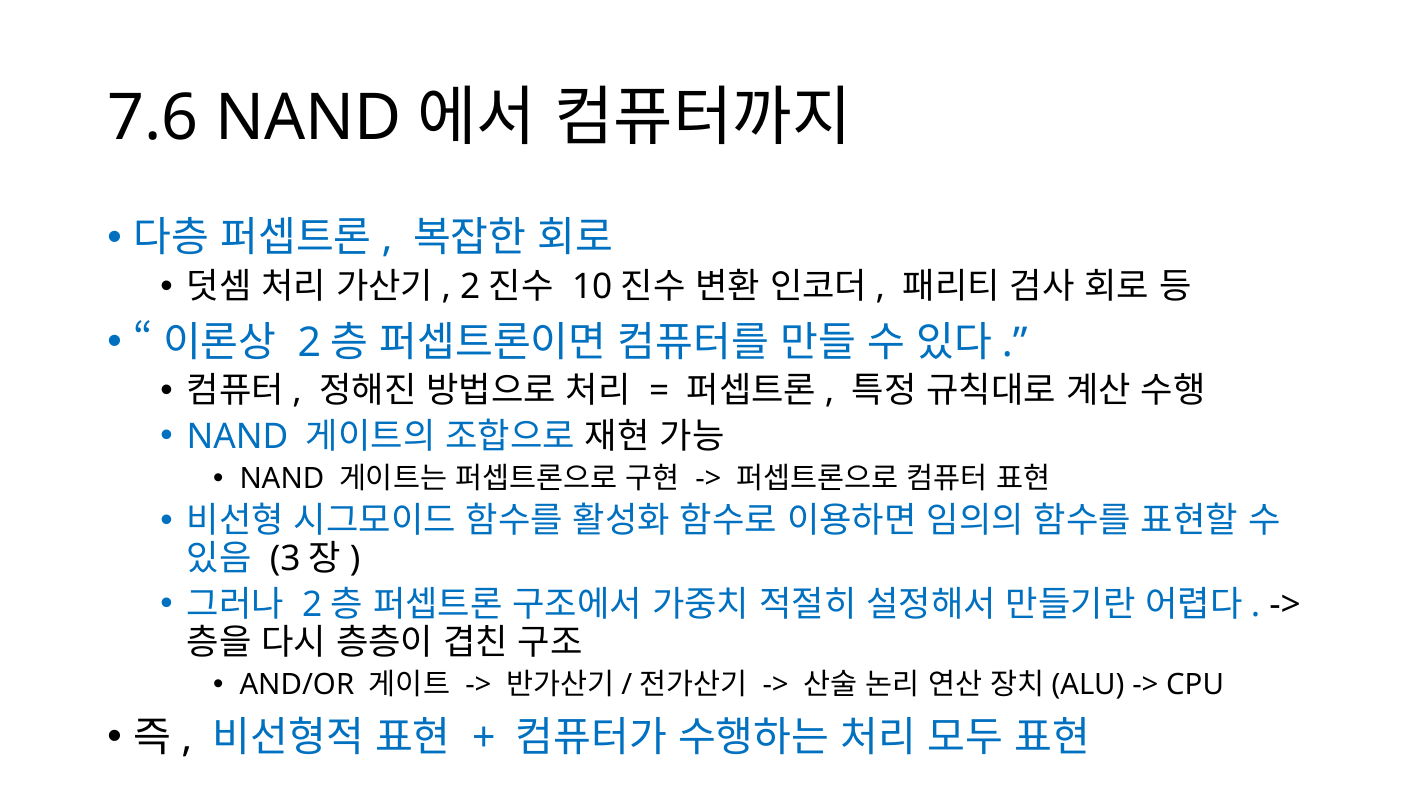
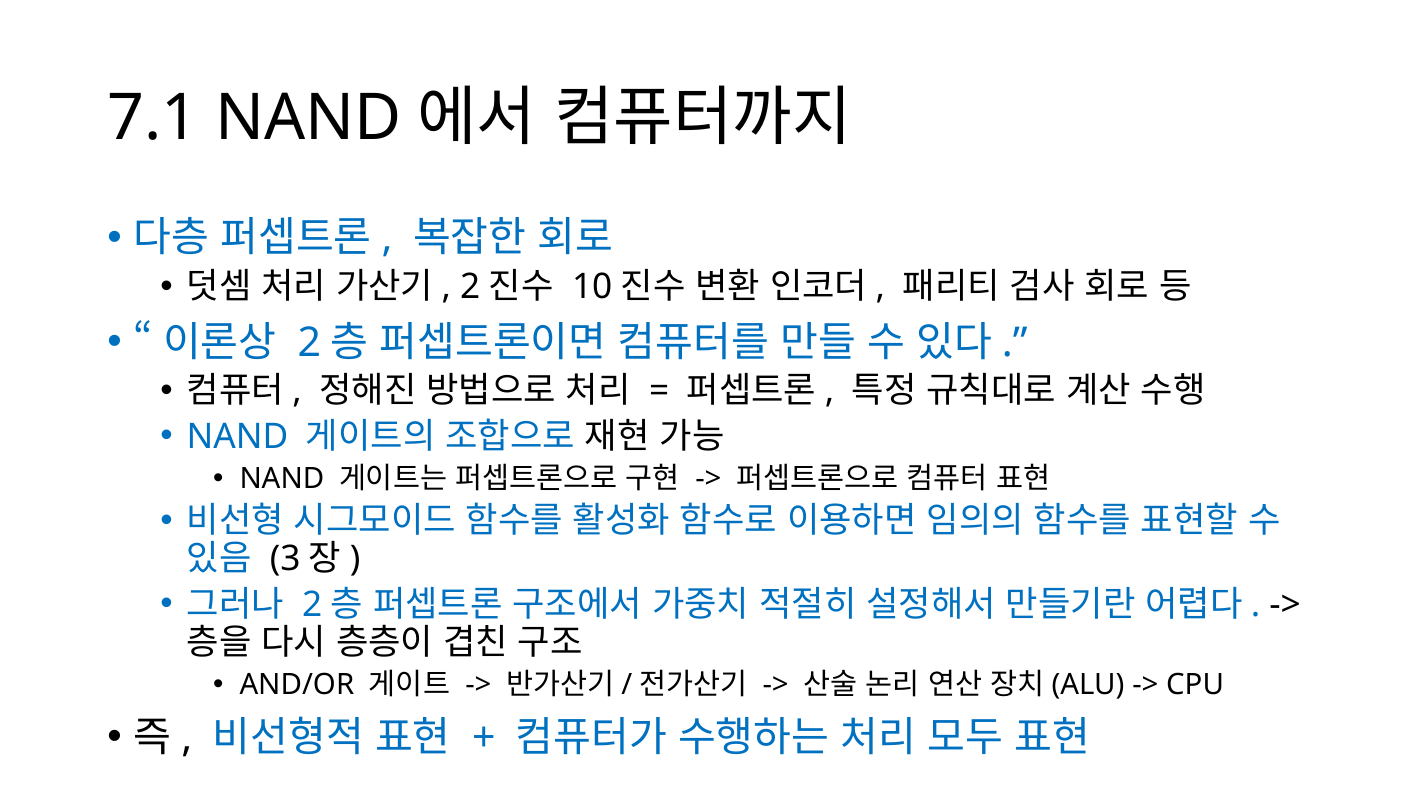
7.6: 7.6 -> 7.1 (153, 118)
